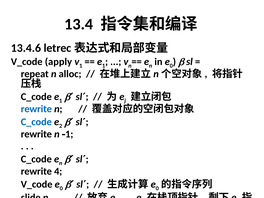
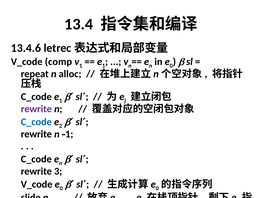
apply: apply -> comp (58, 62)
rewrite colour: blue -> purple (36, 109)
4: 4 -> 3 (58, 171)
